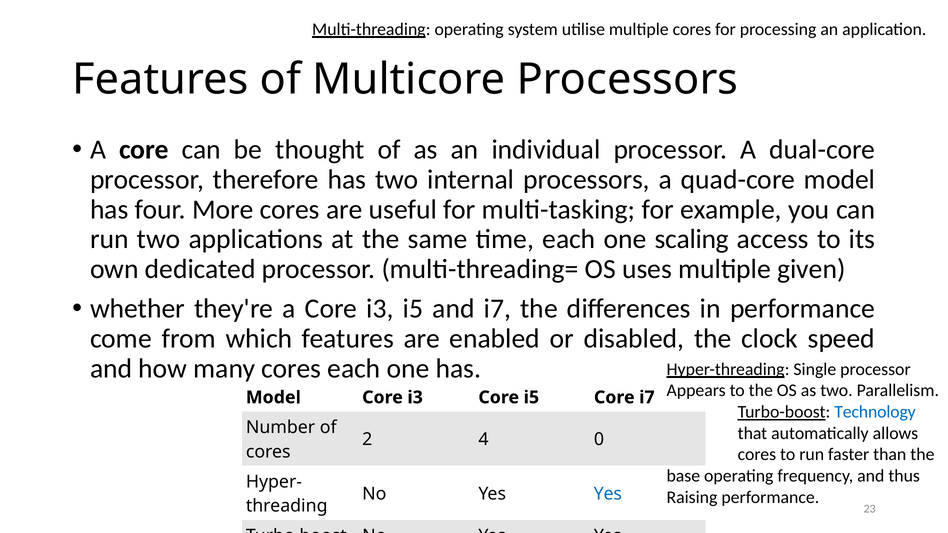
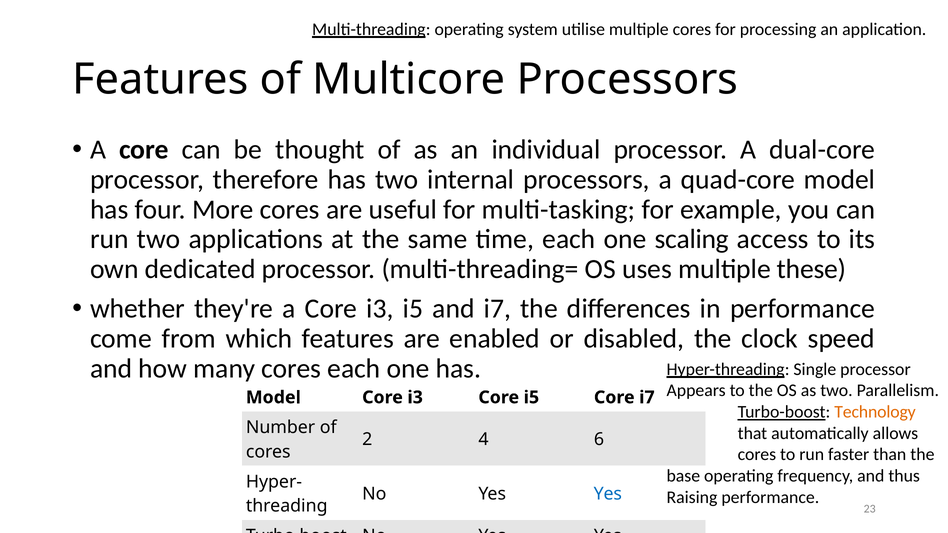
given: given -> these (811, 269)
Technology colour: blue -> orange (875, 412)
0: 0 -> 6 (599, 440)
